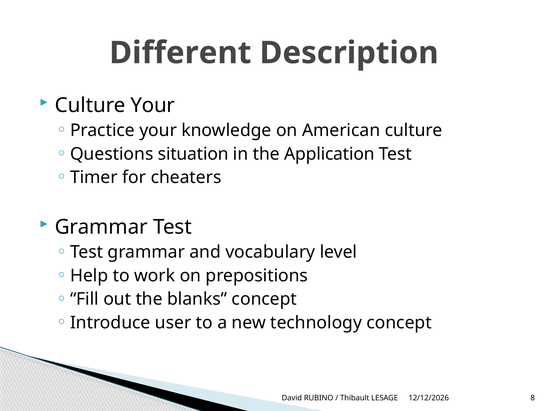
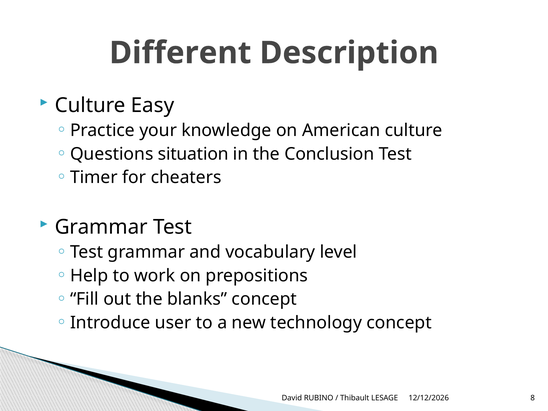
Culture Your: Your -> Easy (153, 105)
Application: Application -> Conclusion (329, 154)
